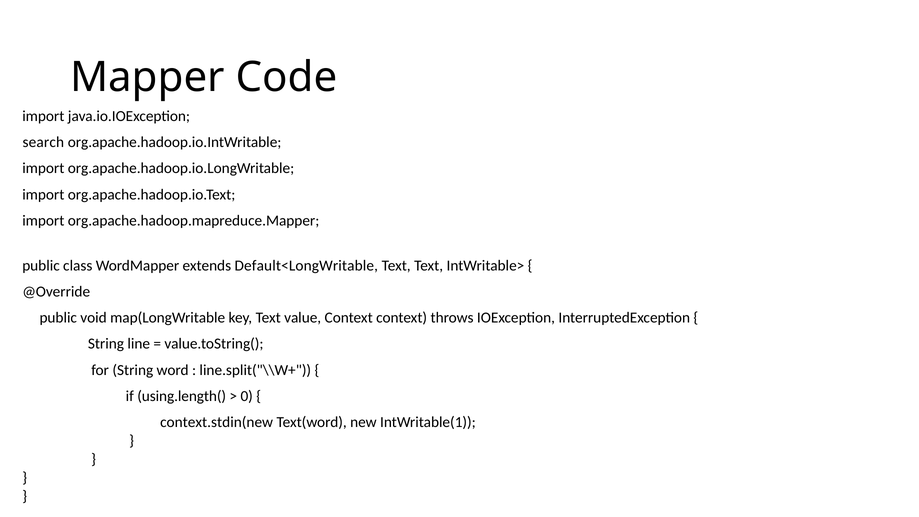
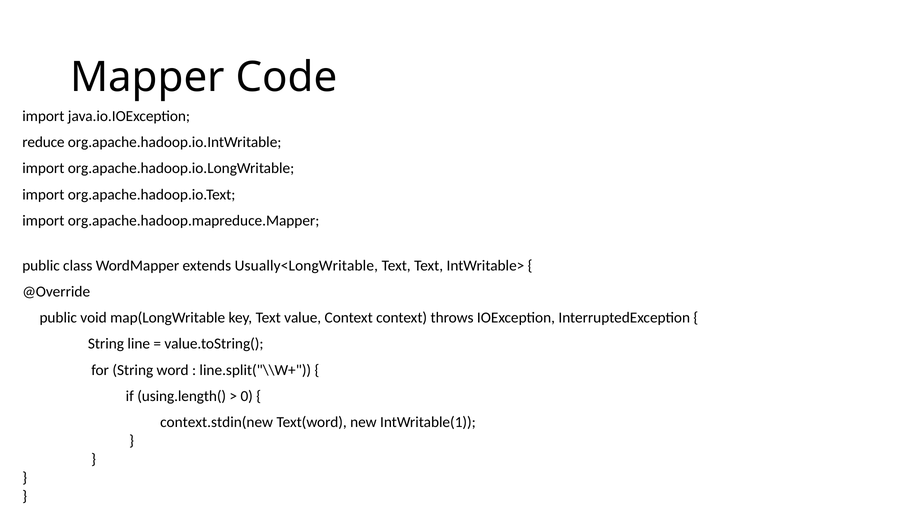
search: search -> reduce (43, 142)
Default<LongWritable: Default<LongWritable -> Usually<LongWritable (306, 266)
